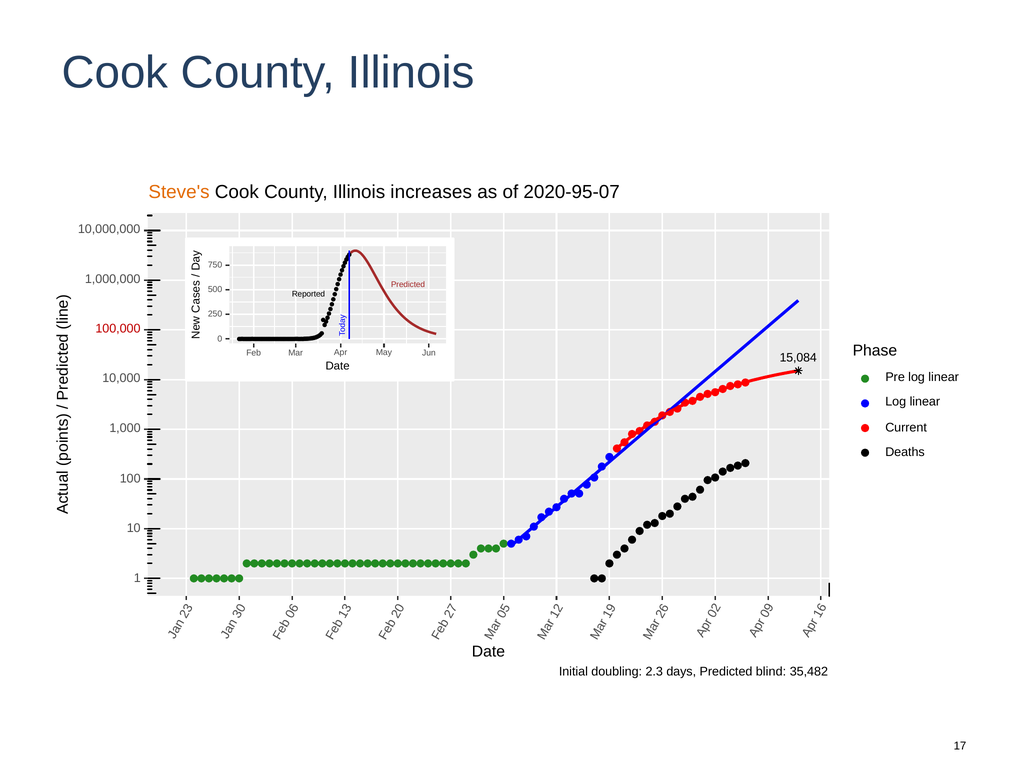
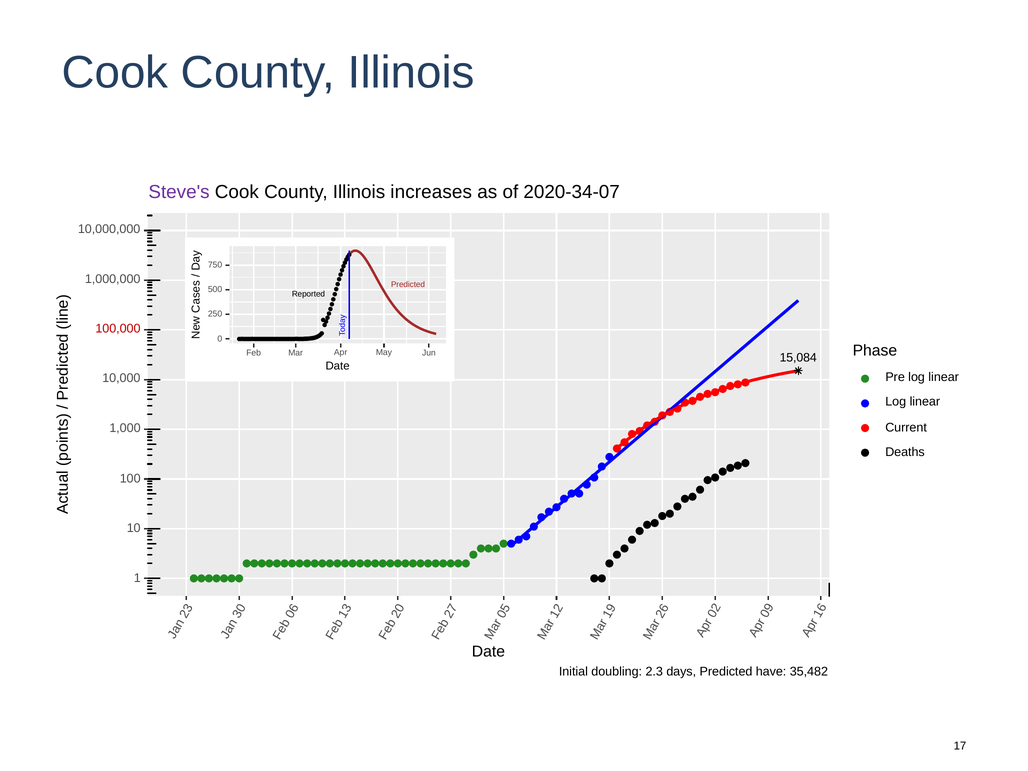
Steve's colour: orange -> purple (179, 192)
2020-95-07: 2020-95-07 -> 2020-34-07 (572, 192)
blind: blind -> have (771, 672)
